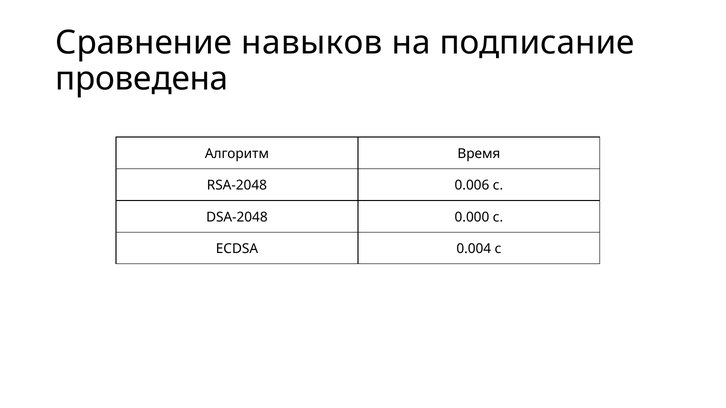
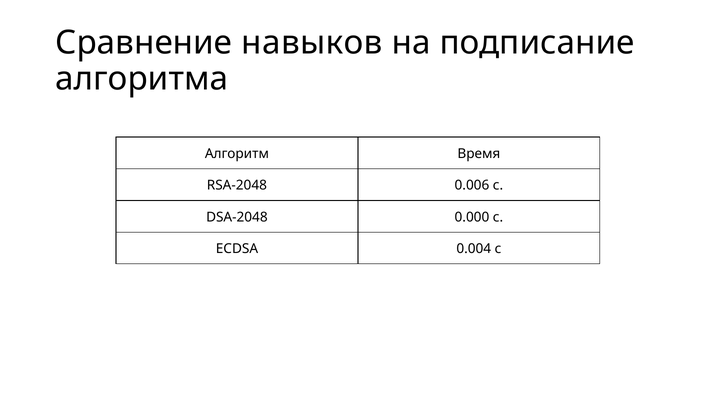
проведена: проведена -> алгоритма (142, 79)
